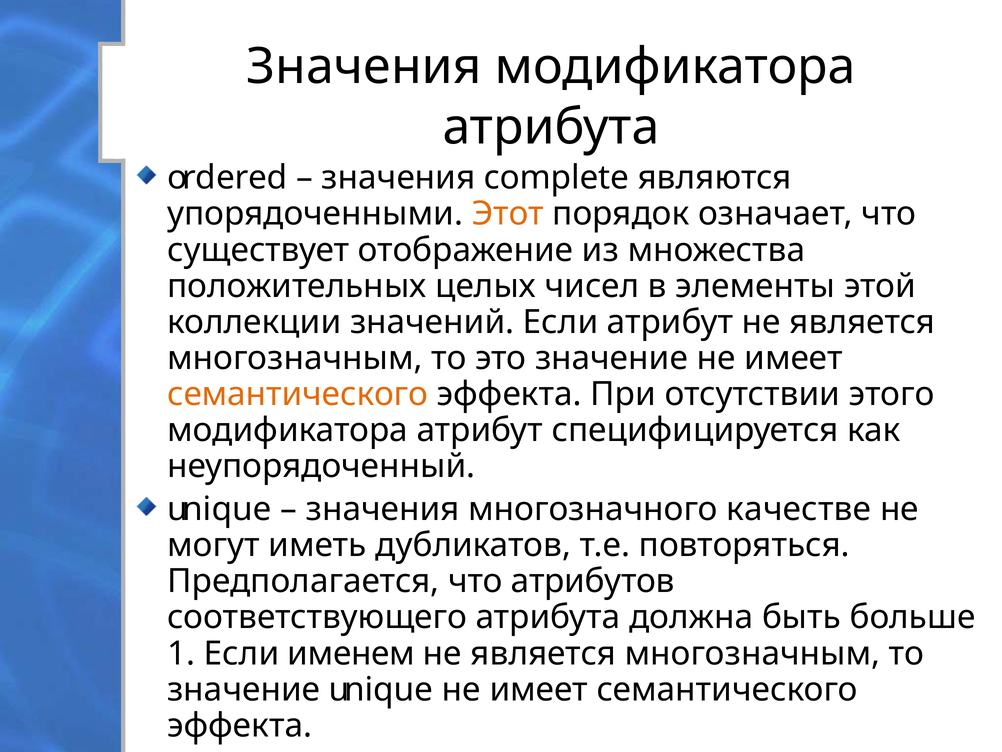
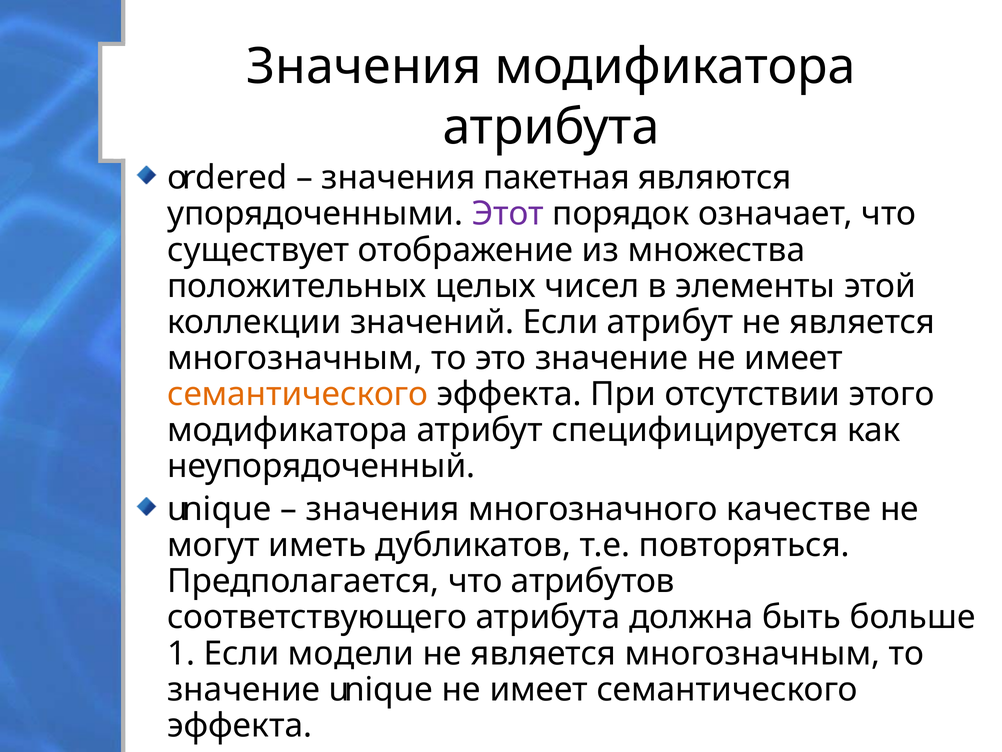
complete: complete -> пакетная (557, 178)
Этот colour: orange -> purple (508, 214)
именем: именем -> модели (351, 653)
